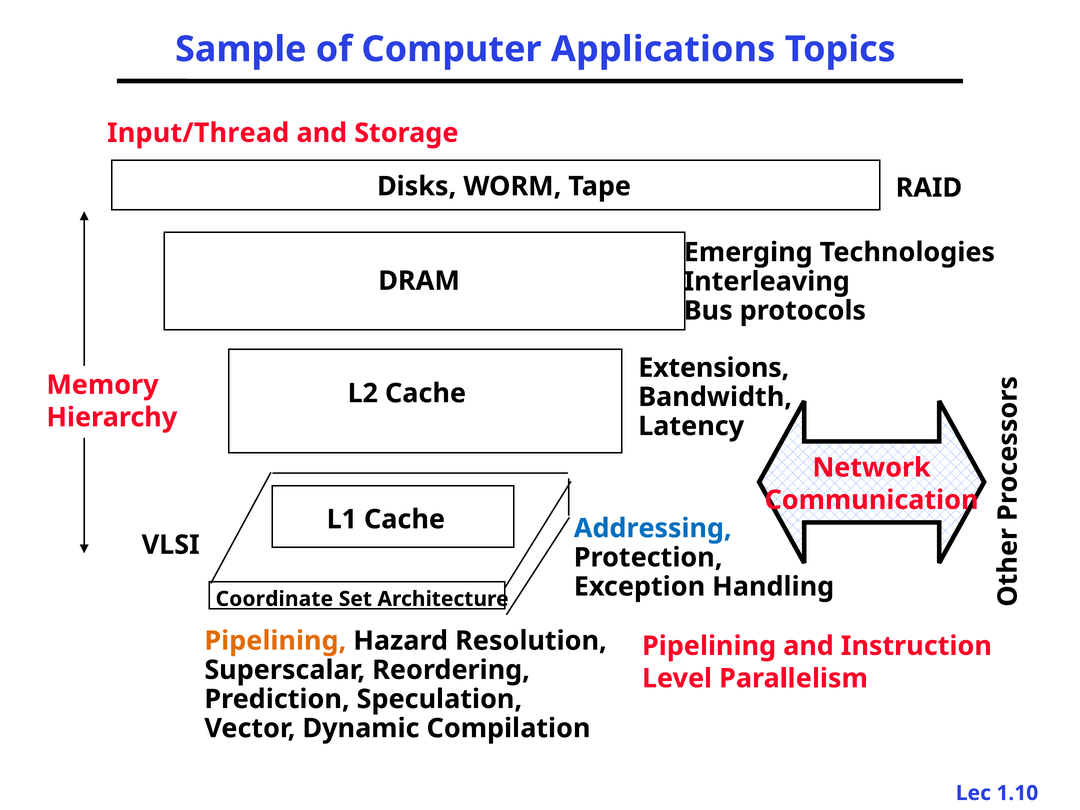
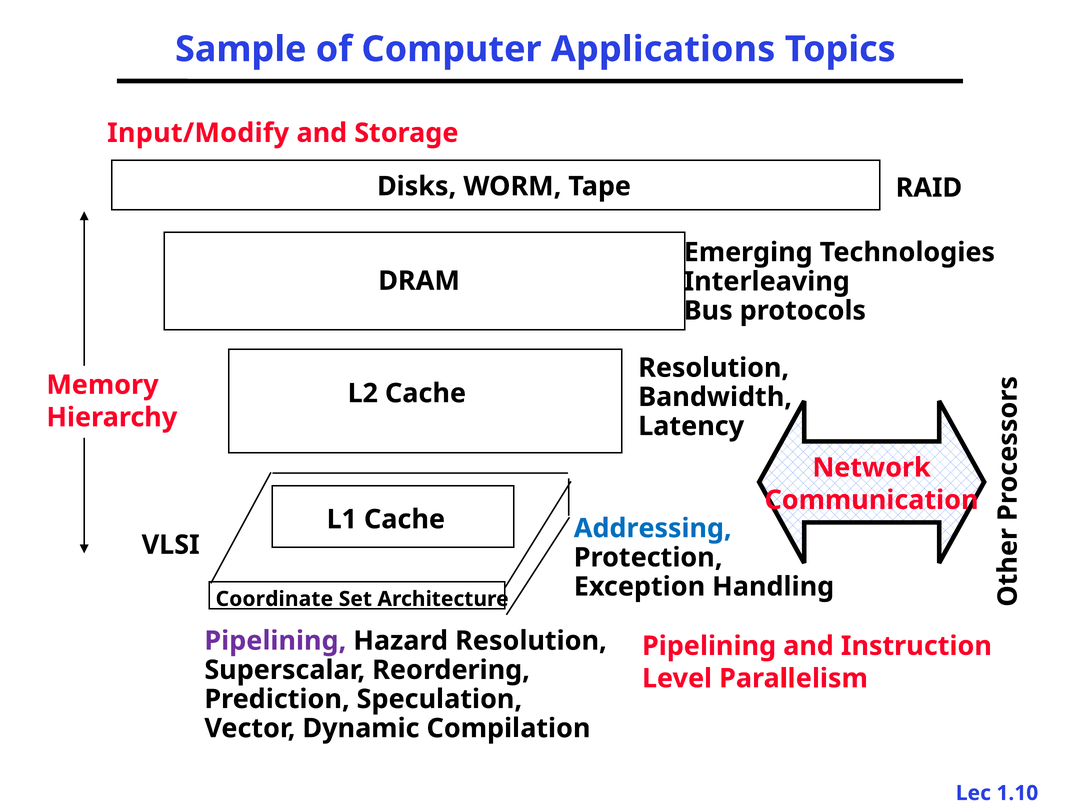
Input/Thread: Input/Thread -> Input/Modify (198, 133)
Extensions: Extensions -> Resolution (714, 368)
Pipelining colour: orange -> purple (275, 641)
